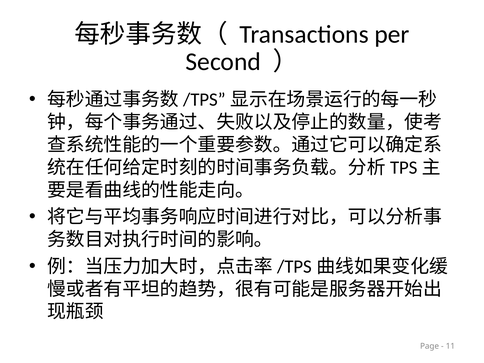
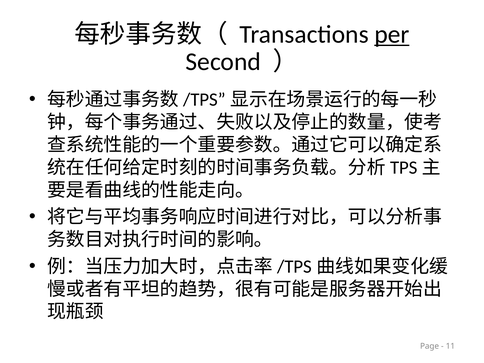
per underline: none -> present (392, 34)
